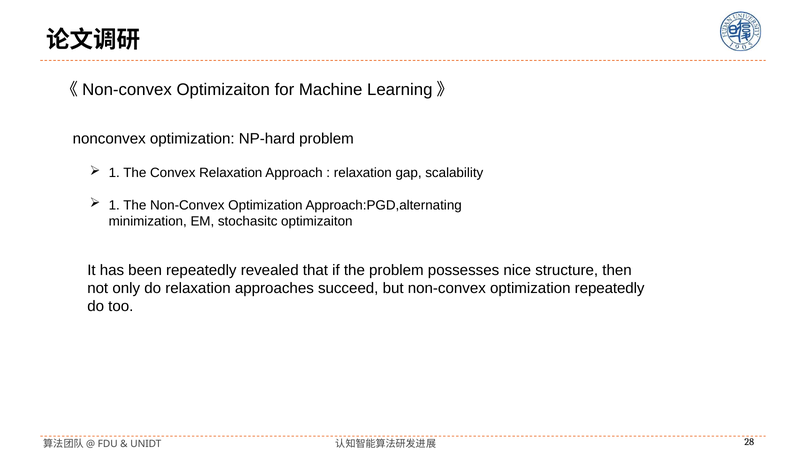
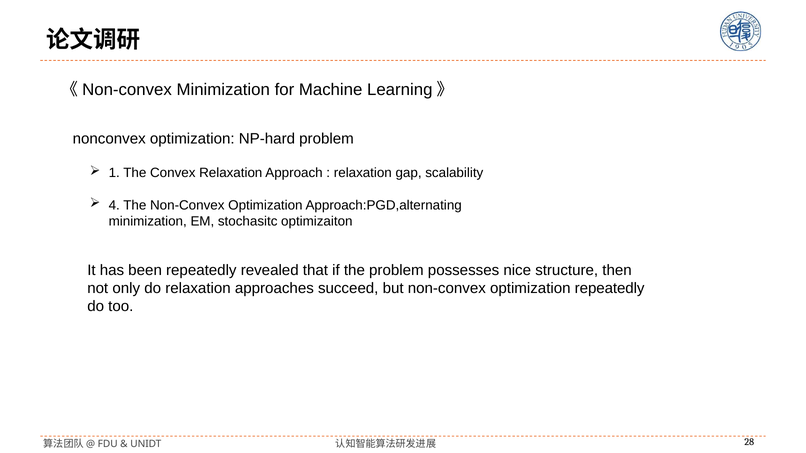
《Non-convex Optimizaiton: Optimizaiton -> Minimization (223, 90)
1: 1 -> 4 (114, 205)
